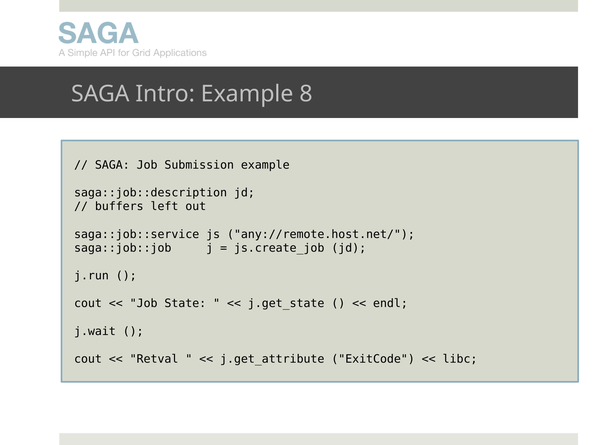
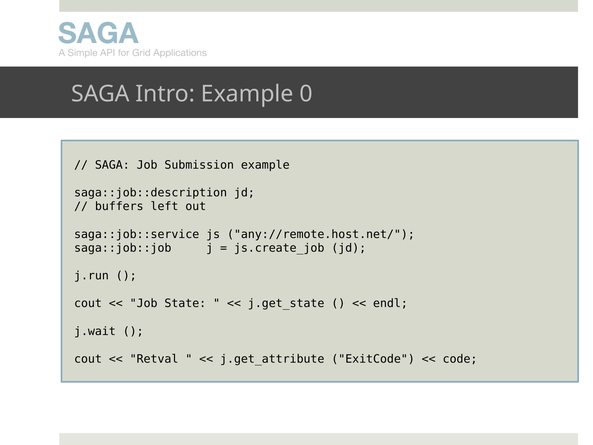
8: 8 -> 0 (306, 94)
libc: libc -> code (460, 359)
